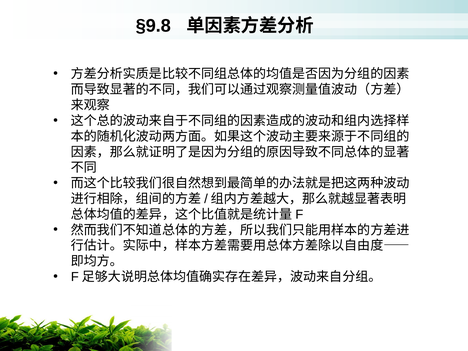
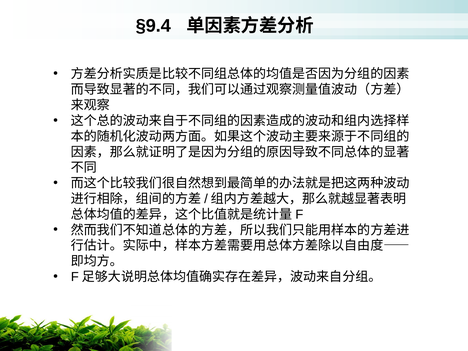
§9.8: §9.8 -> §9.4 (153, 26)
